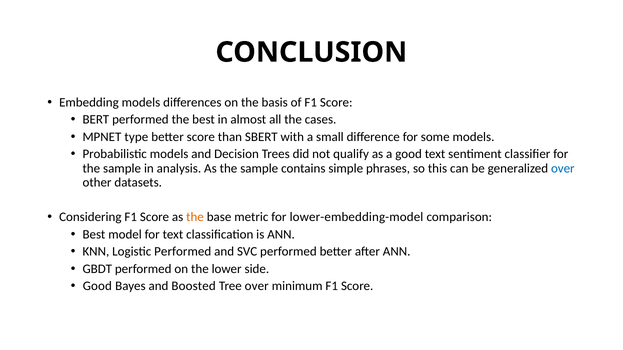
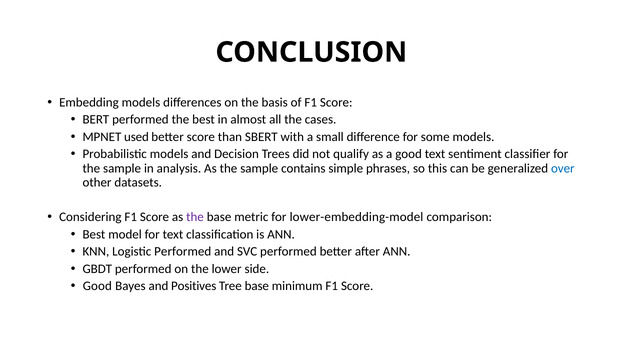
type: type -> used (136, 137)
the colour: orange -> purple (195, 217)
Boosted: Boosted -> Positives (194, 287)
Tree over: over -> base (257, 287)
